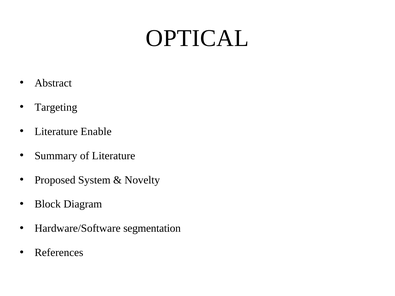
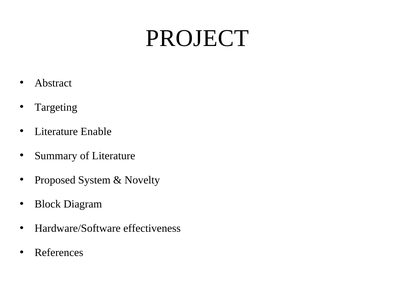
OPTICAL: OPTICAL -> PROJECT (197, 38)
segmentation: segmentation -> effectiveness (152, 229)
